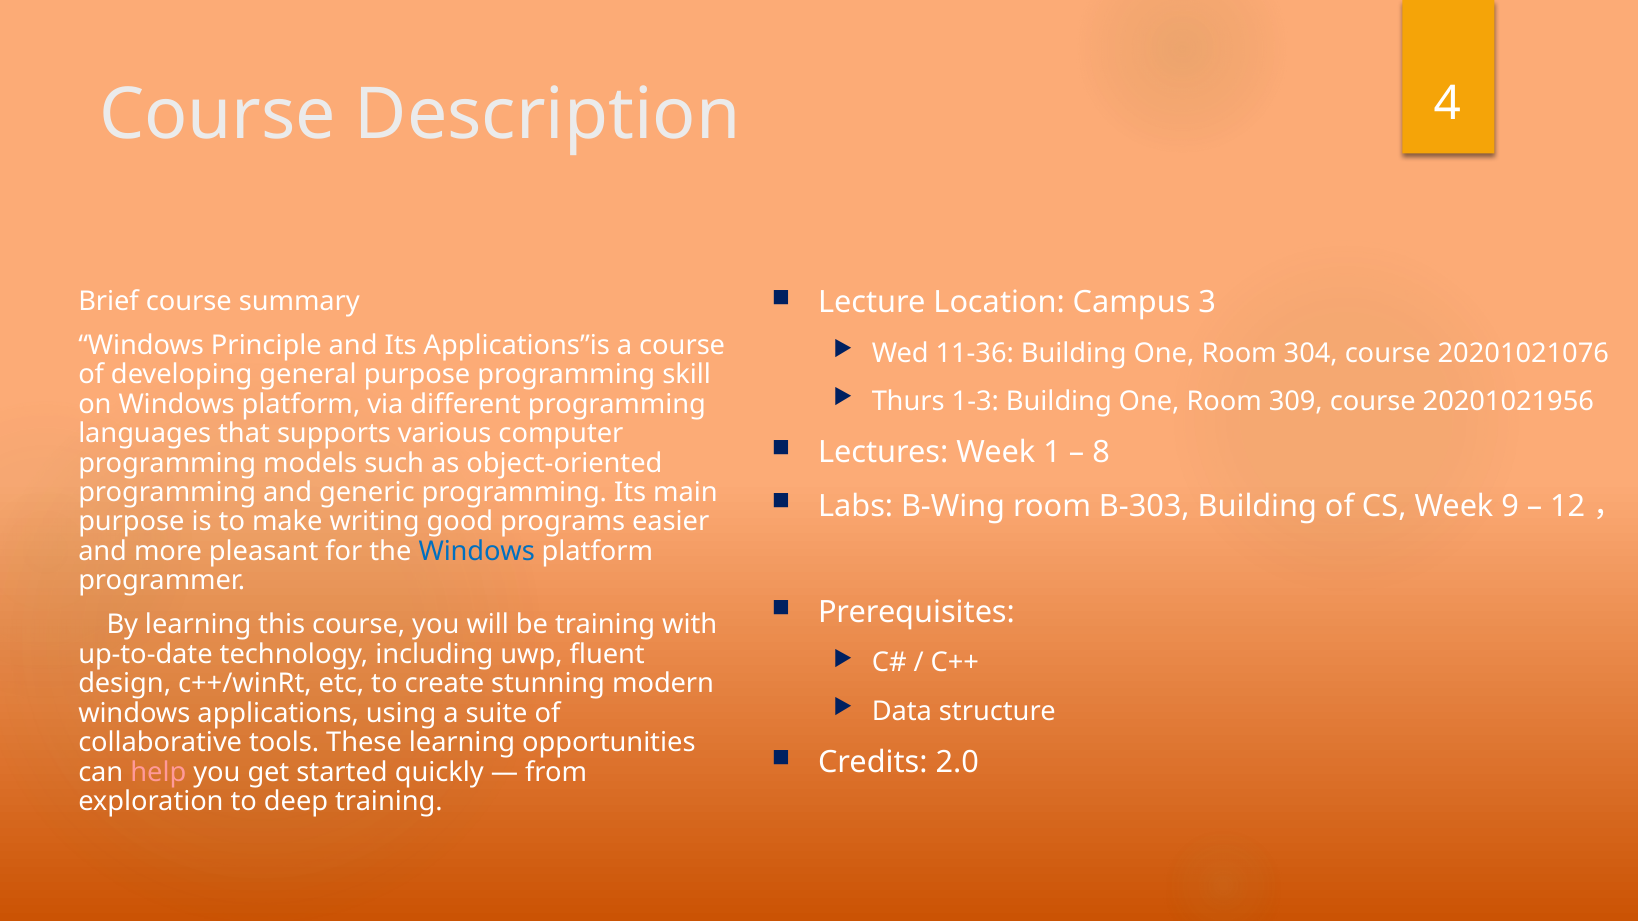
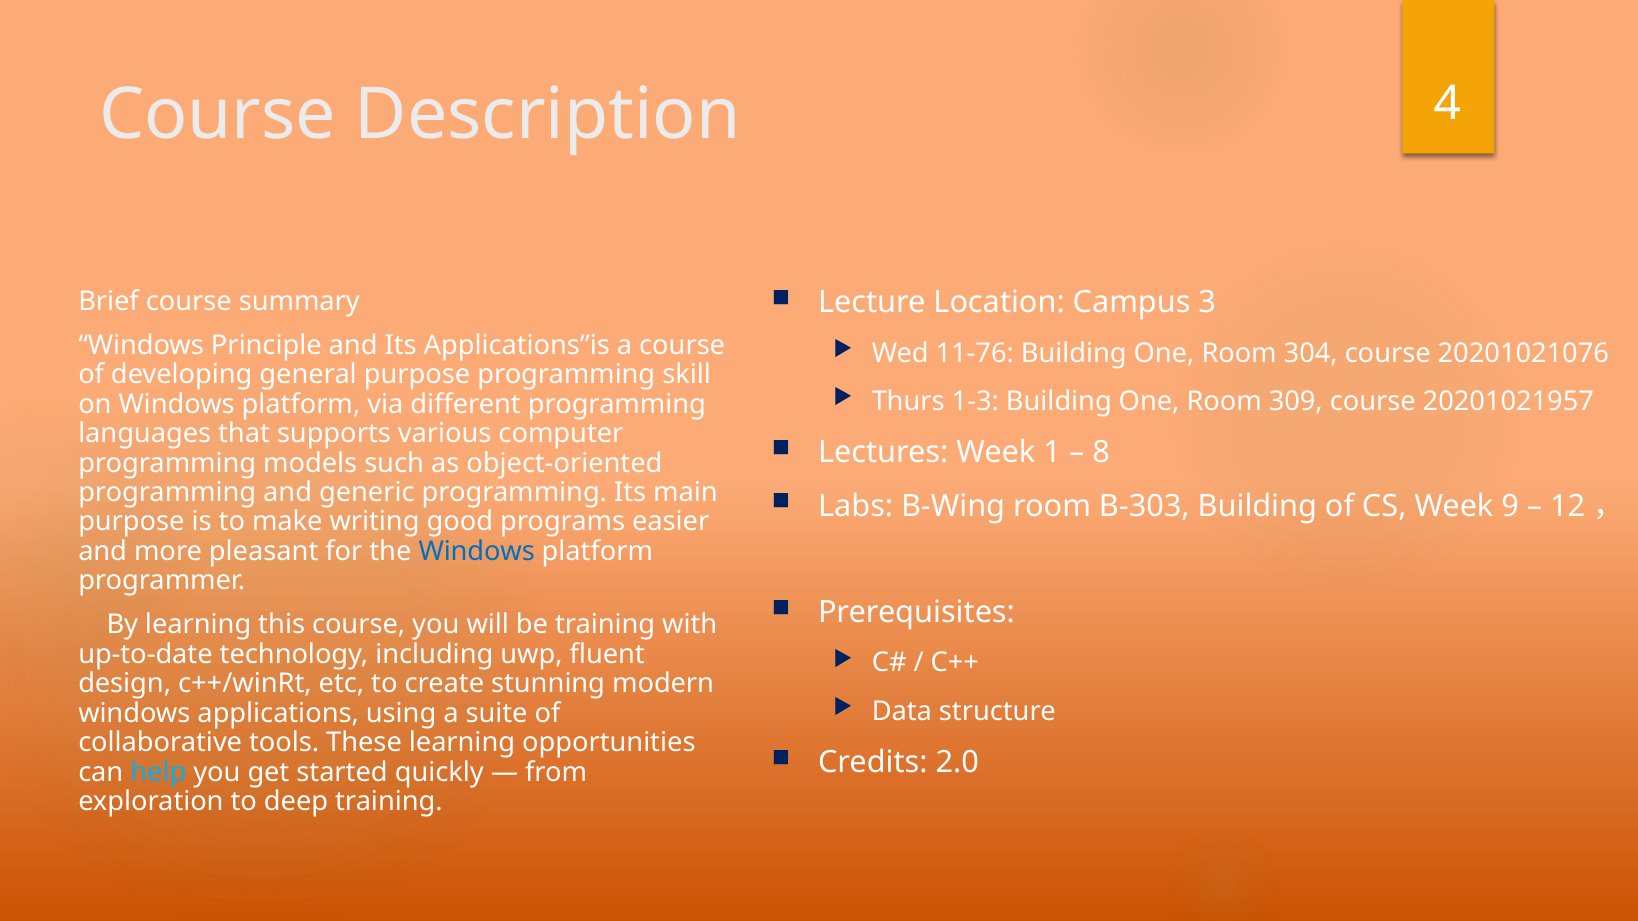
11-36: 11-36 -> 11-76 (975, 353)
20201021956: 20201021956 -> 20201021957 (1508, 402)
help colour: pink -> light blue (158, 772)
